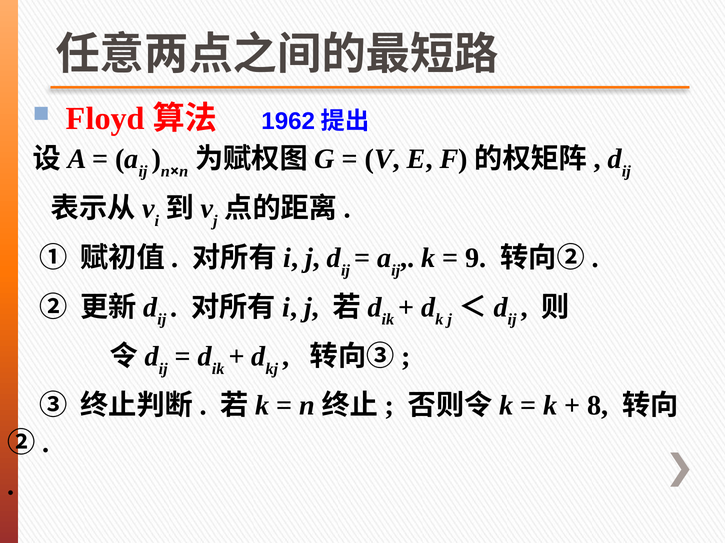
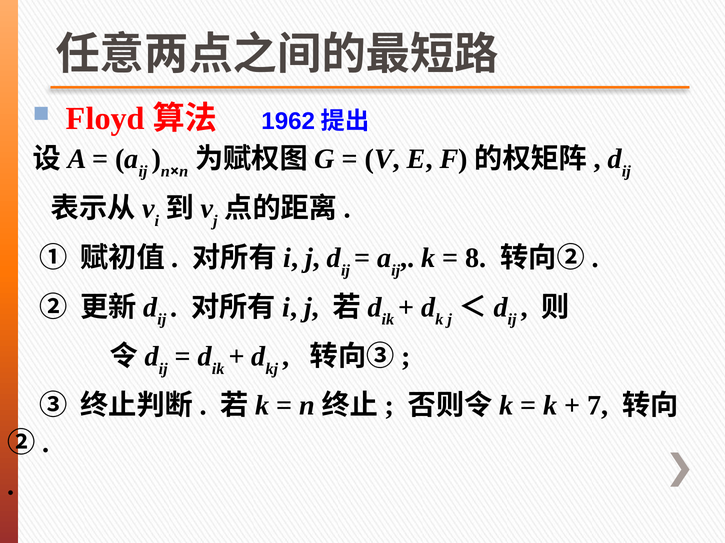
9: 9 -> 8 (476, 258)
8: 8 -> 7 (598, 406)
